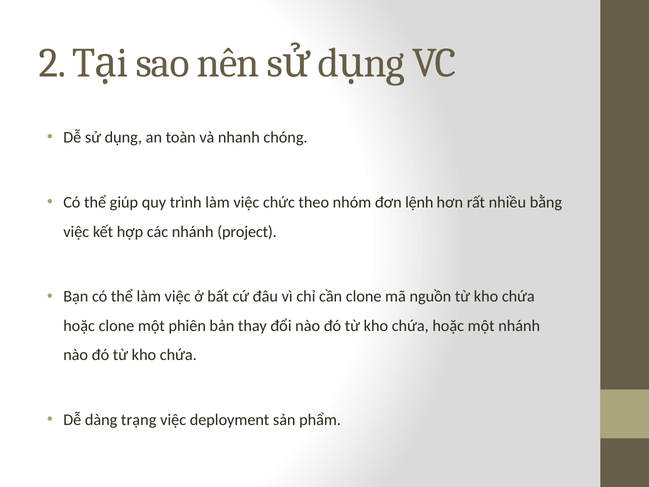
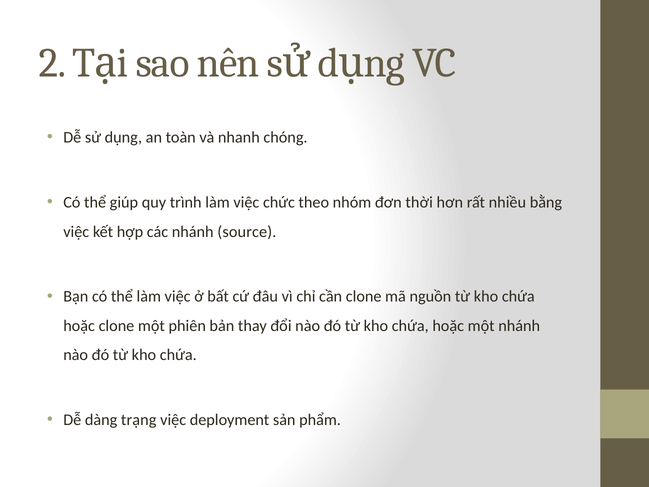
lệnh: lệnh -> thời (419, 202)
project: project -> source (247, 232)
